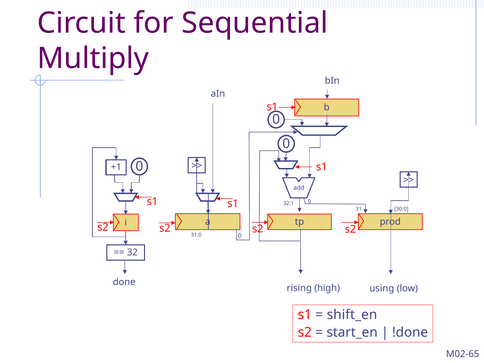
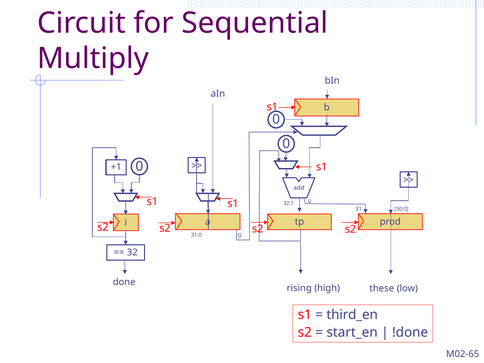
using: using -> these (382, 288)
shift_en: shift_en -> third_en (352, 315)
